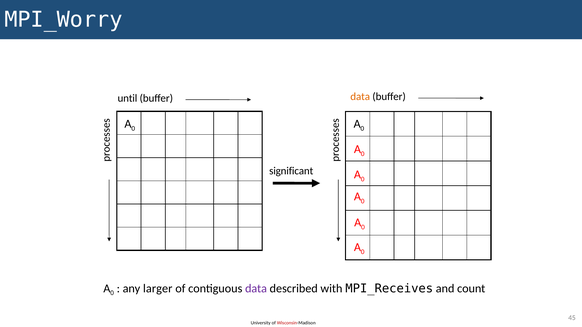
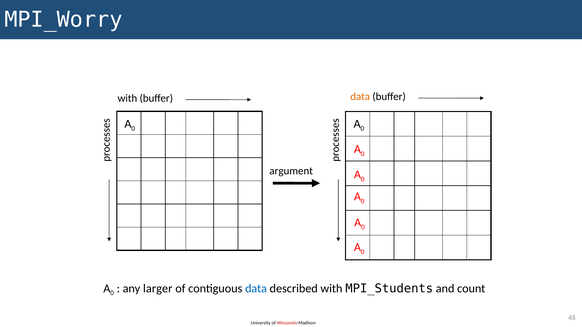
until: until -> with (127, 98)
significant: significant -> argument (291, 171)
data colour: purple -> blue (256, 289)
MPI_Receives: MPI_Receives -> MPI_Students (389, 289)
